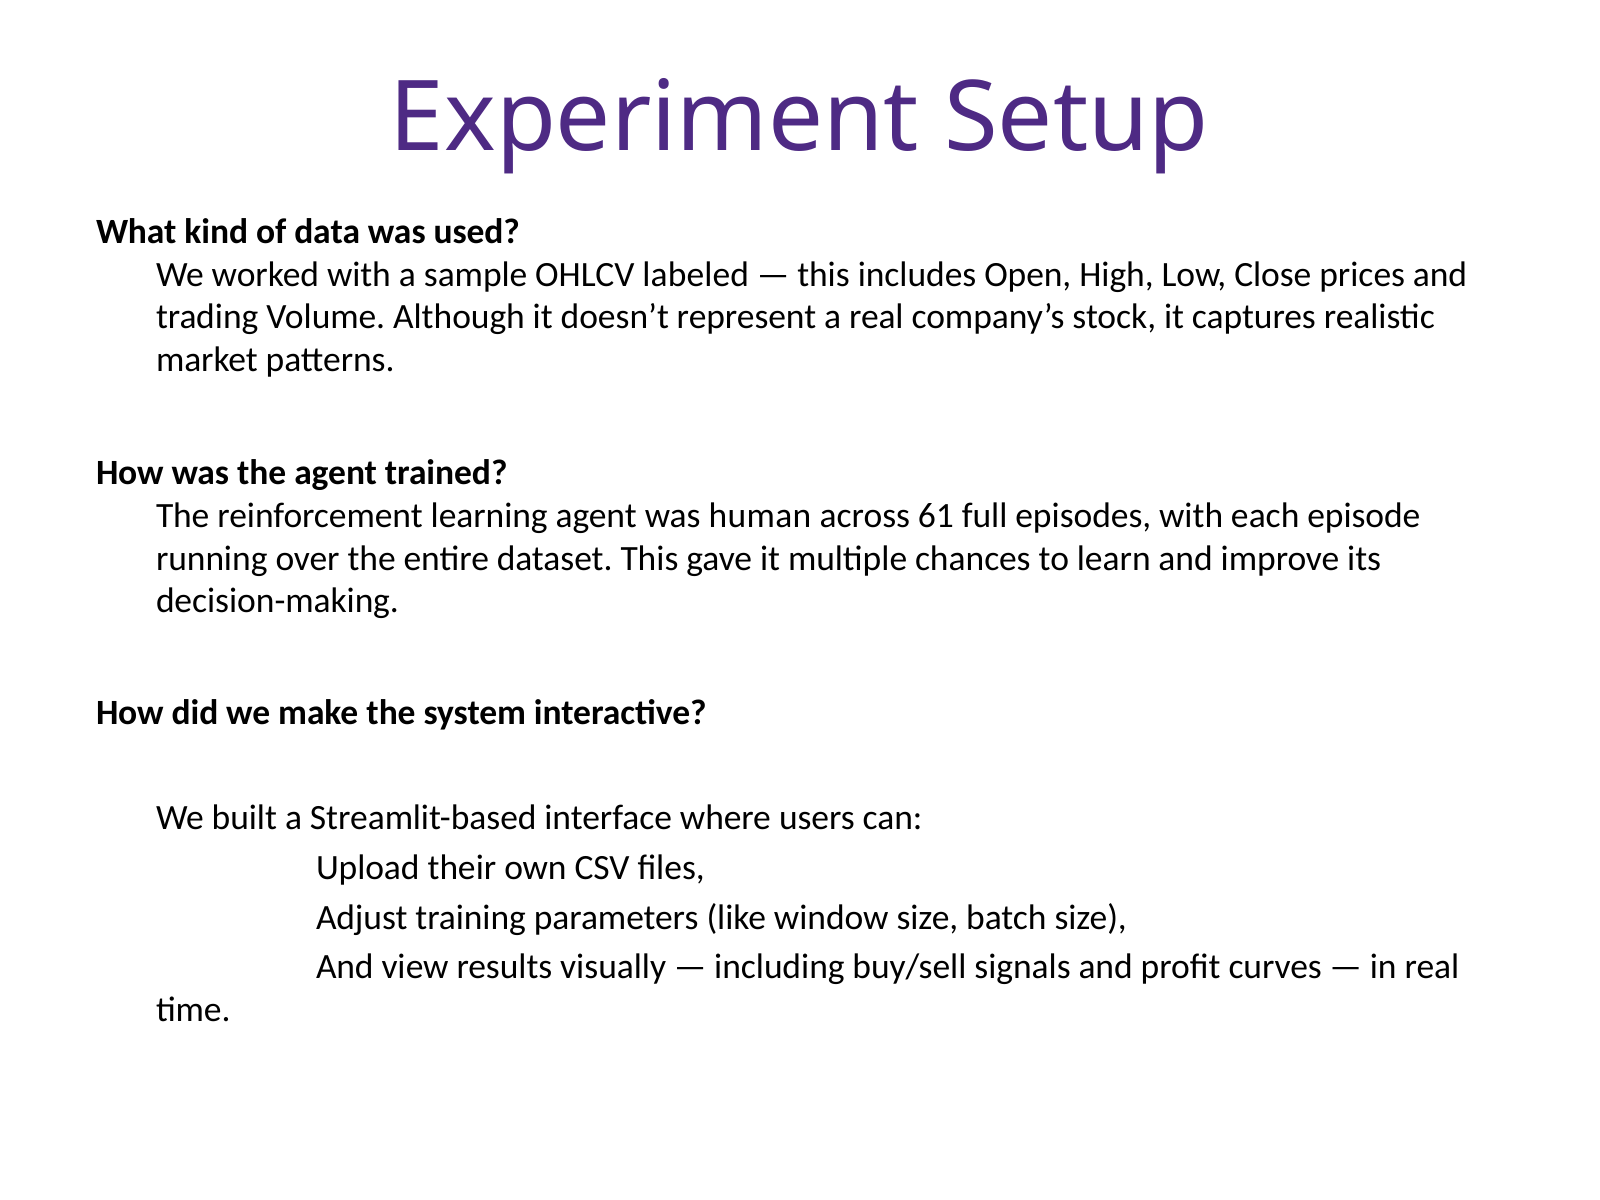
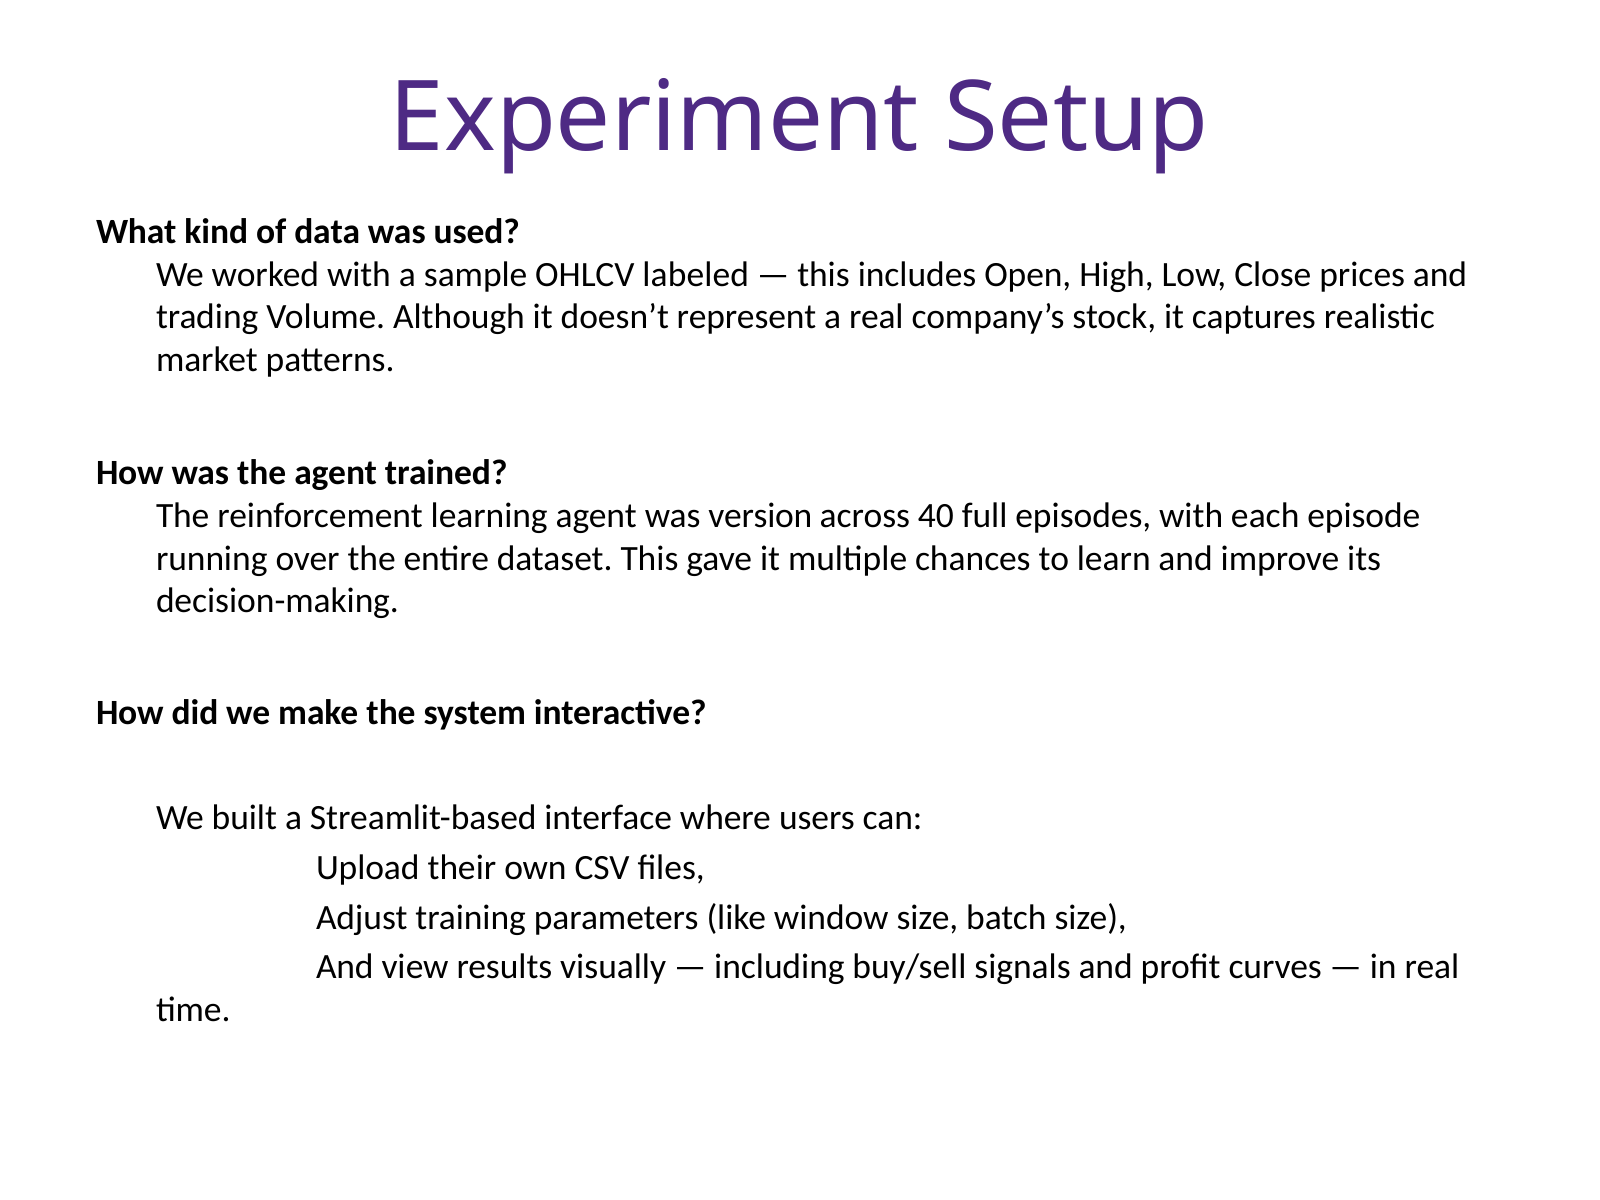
human: human -> version (760, 516)
61: 61 -> 40 (936, 516)
